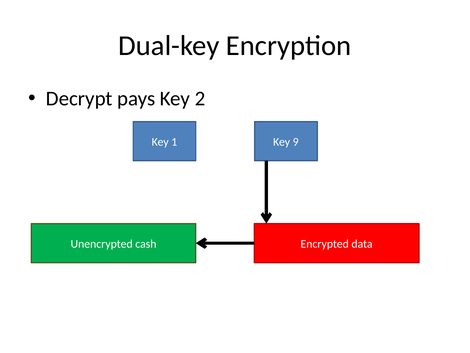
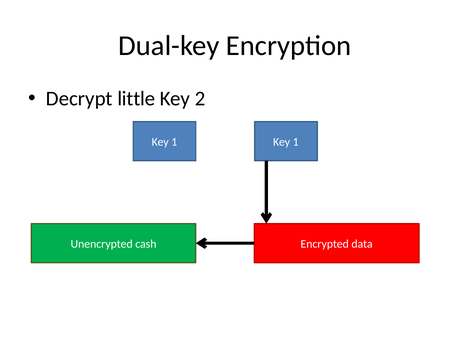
pays: pays -> little (136, 99)
1 Key 9: 9 -> 1 (296, 142)
